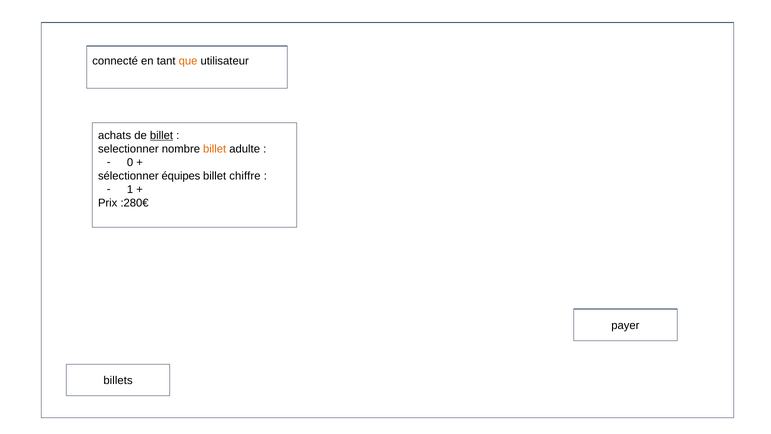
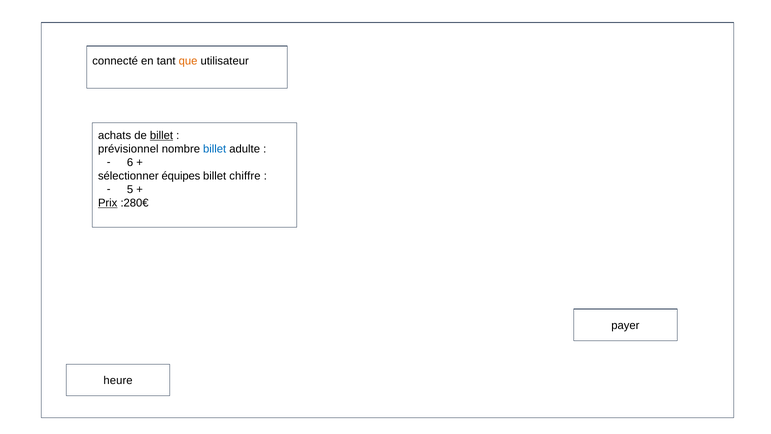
selectionner: selectionner -> prévisionnel (128, 149)
billet colour: orange -> blue (215, 149)
0: 0 -> 6 (130, 162)
1: 1 -> 5 (130, 189)
Prix underline: none -> present (108, 203)
billets: billets -> heure (118, 380)
